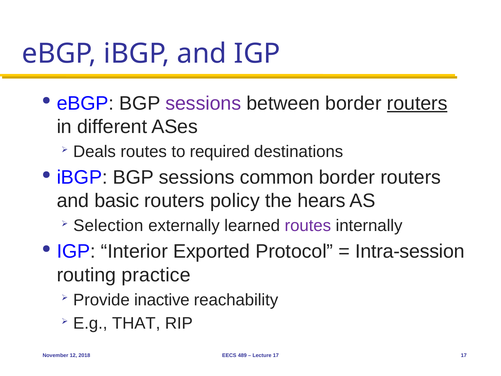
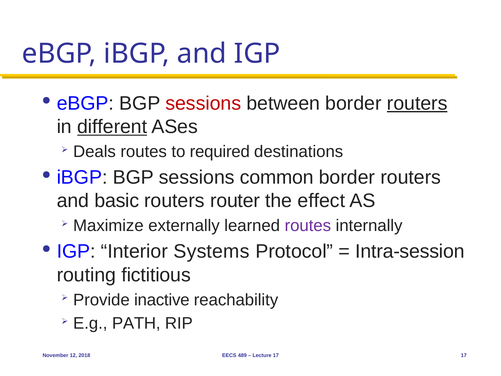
sessions colour: purple -> red (203, 103)
different underline: none -> present (112, 127)
policy: policy -> router (235, 201)
hears: hears -> effect (321, 201)
Selection: Selection -> Maximize (108, 226)
Exported: Exported -> Systems (212, 251)
practice: practice -> fictitious (156, 275)
THAT: THAT -> PATH (136, 323)
